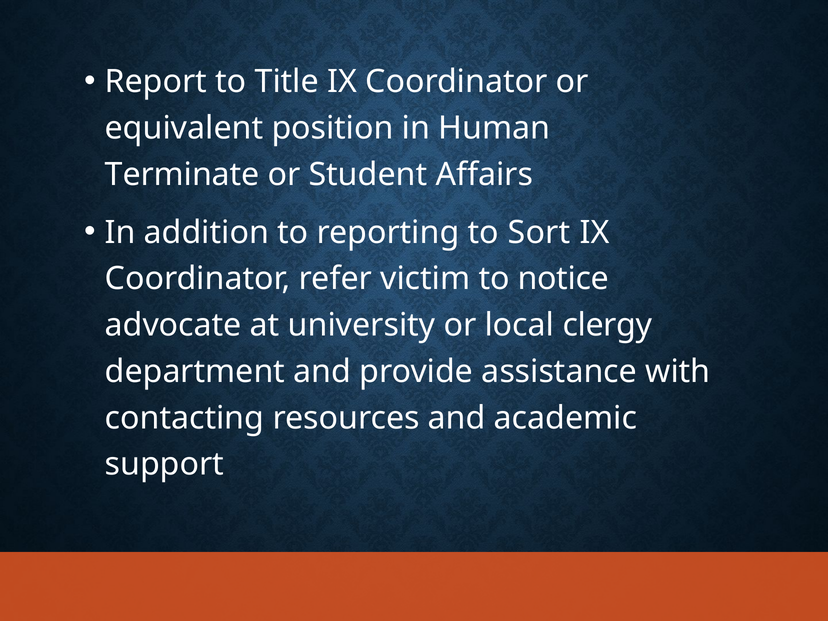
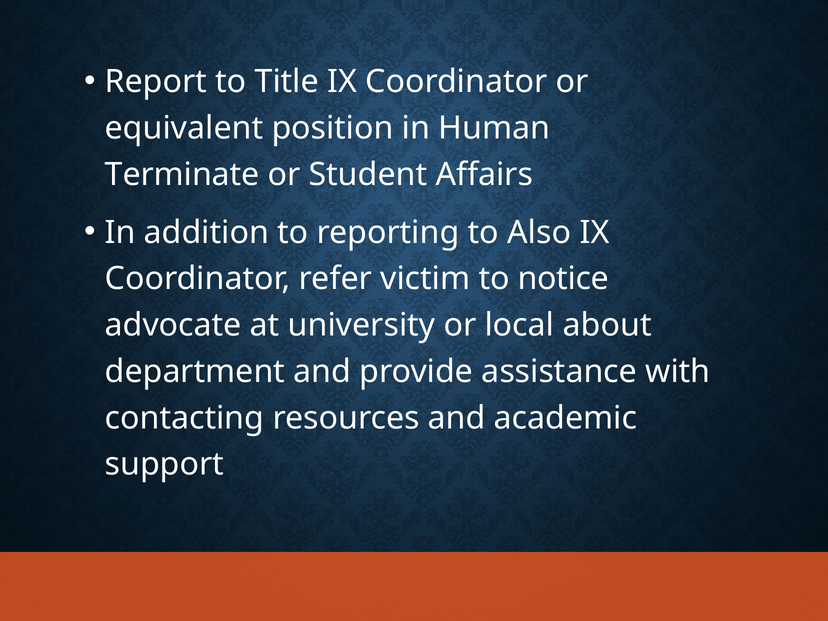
Sort: Sort -> Also (539, 232)
clergy: clergy -> about (607, 325)
